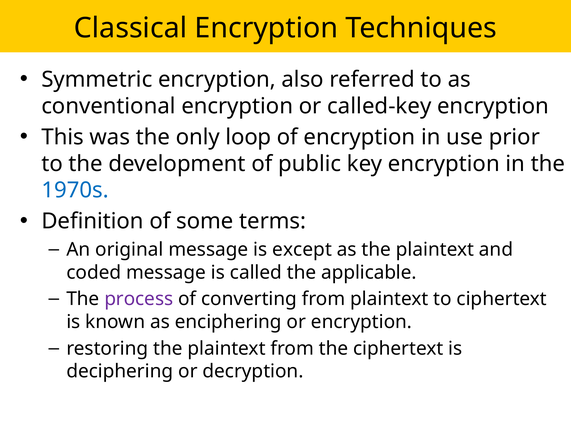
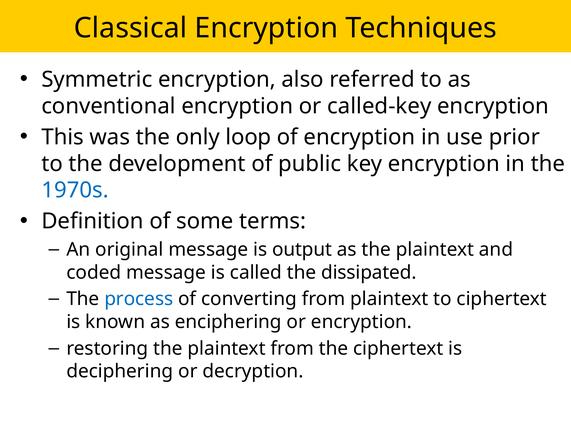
except: except -> output (302, 250)
applicable: applicable -> dissipated (369, 273)
process colour: purple -> blue (139, 299)
